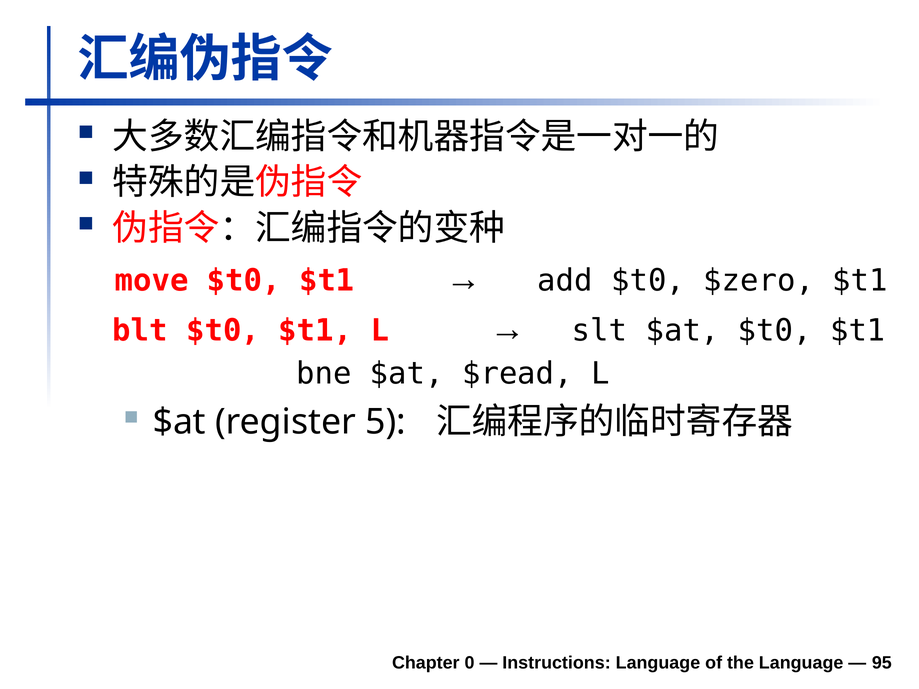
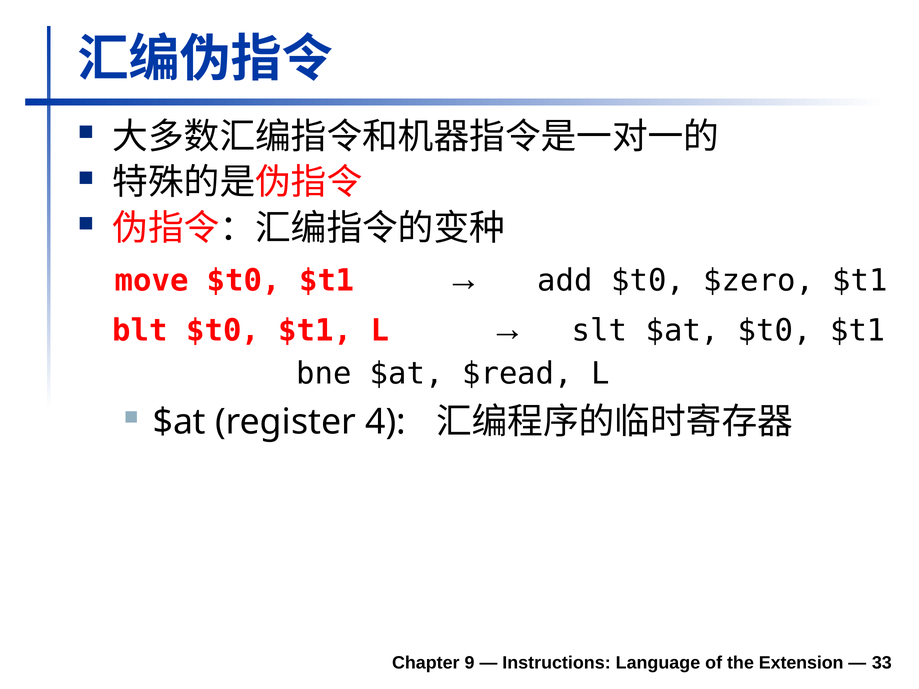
5: 5 -> 4 (386, 422)
0: 0 -> 9 (470, 663)
the Language: Language -> Extension (801, 663)
95: 95 -> 33 (882, 663)
